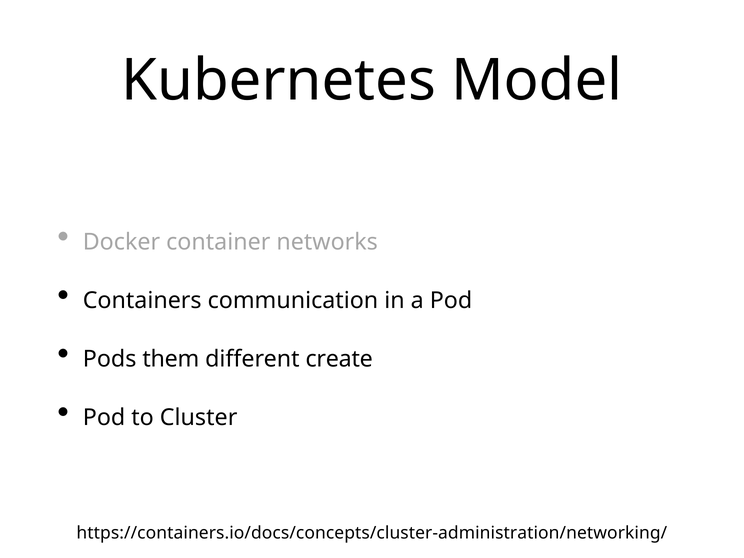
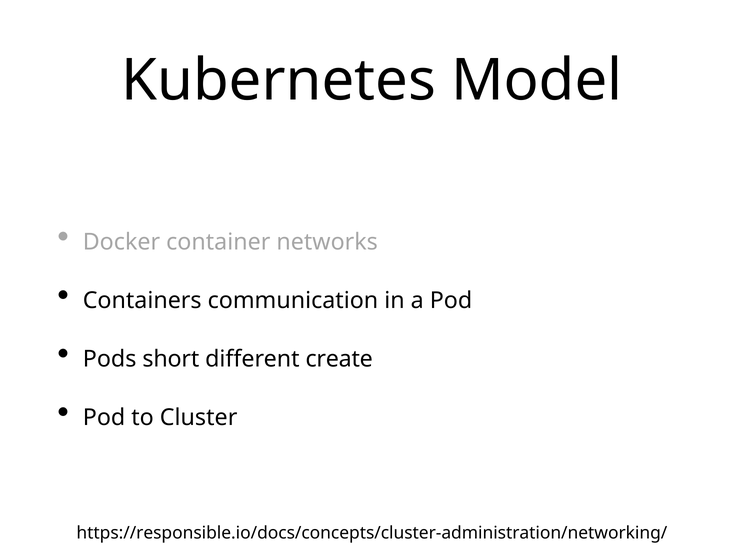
them: them -> short (171, 359)
https://containers.io/docs/concepts/cluster-administration/networking/: https://containers.io/docs/concepts/cluster-administration/networking/ -> https://responsible.io/docs/concepts/cluster-administration/networking/ (372, 533)
